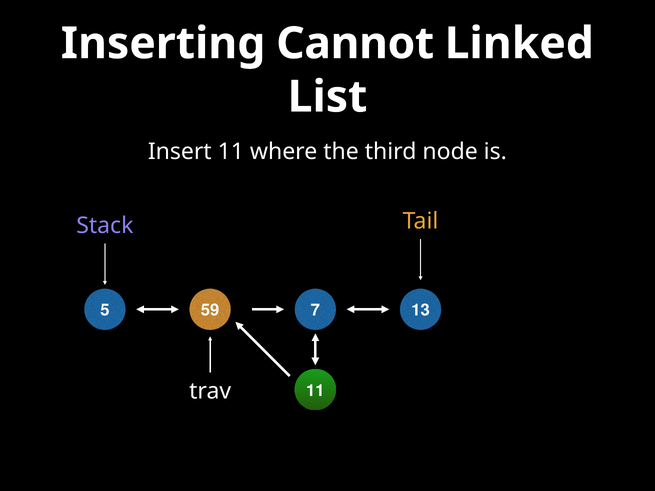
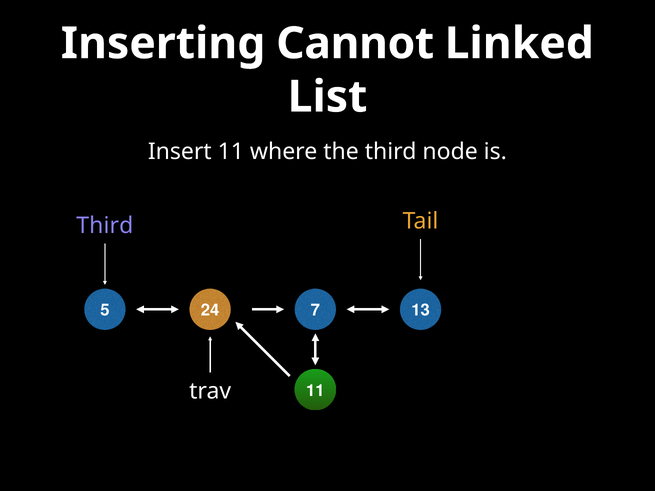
Stack: Stack -> Third (105, 226)
59: 59 -> 24 (210, 311)
